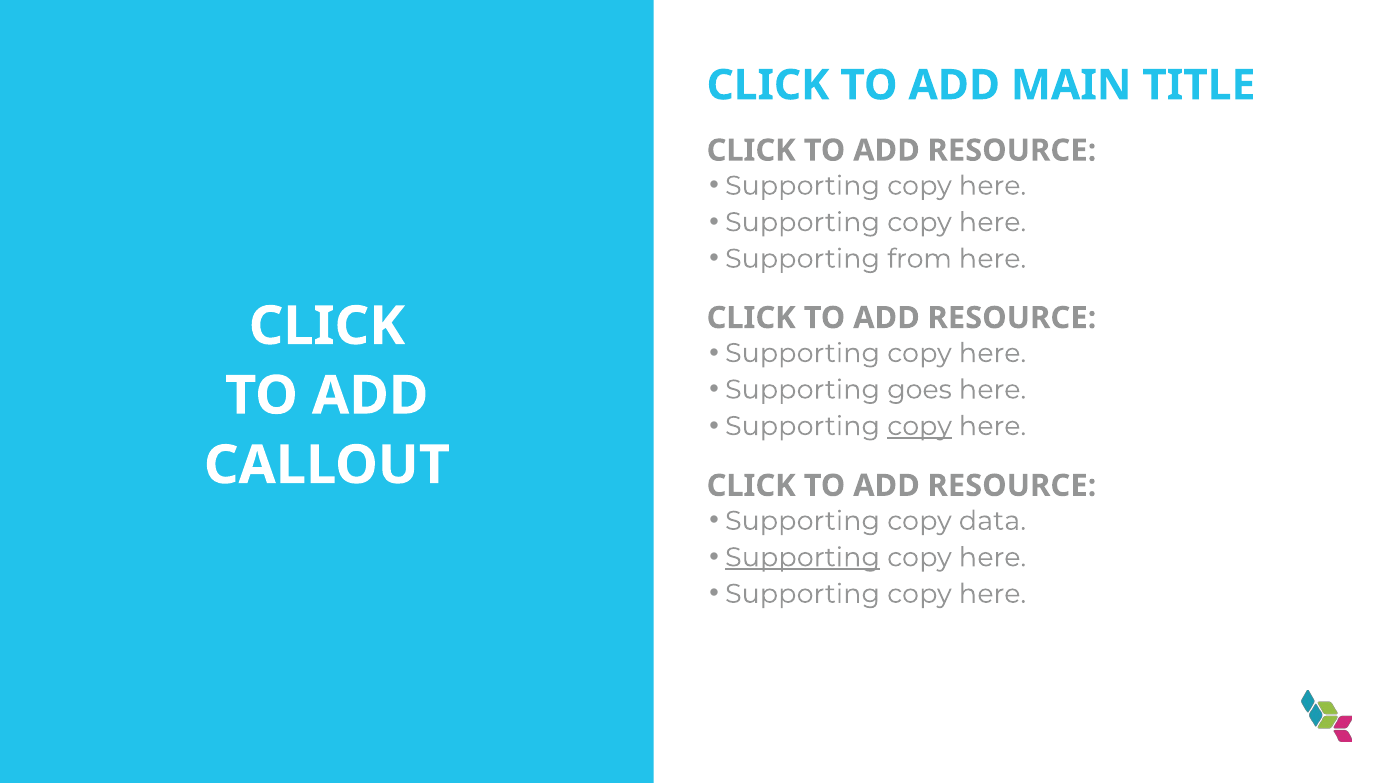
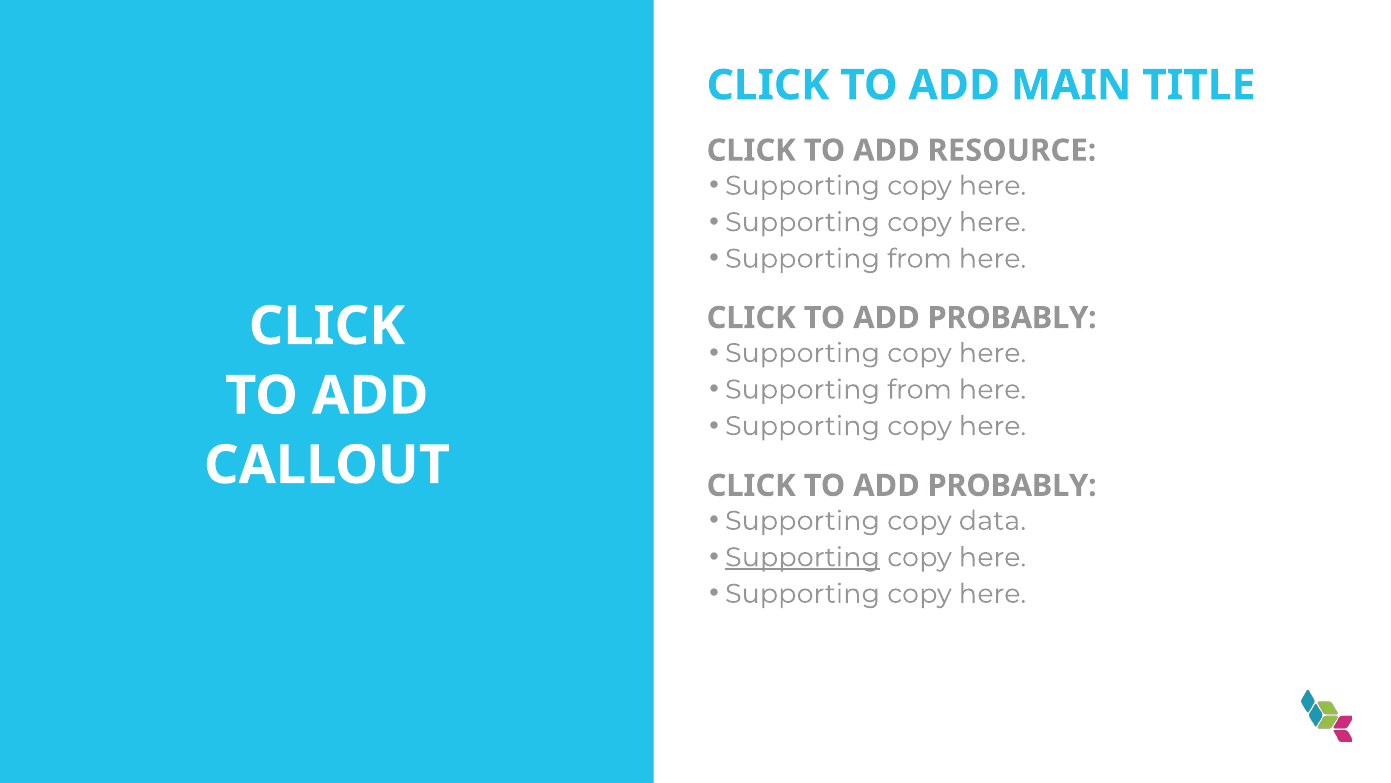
RESOURCE: RESOURCE -> PROBABLY (1012, 318)
goes: goes -> from (920, 389)
copy underline: present -> none (920, 426)
RESOURCE: RESOURCE -> PROBABLY (1012, 485)
